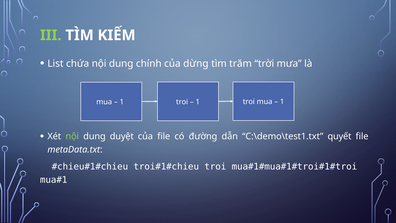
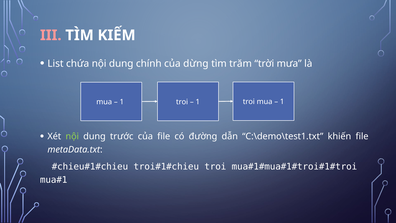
III colour: light green -> pink (51, 35)
duyệt: duyệt -> trước (122, 136)
quyết: quyết -> khiến (339, 136)
